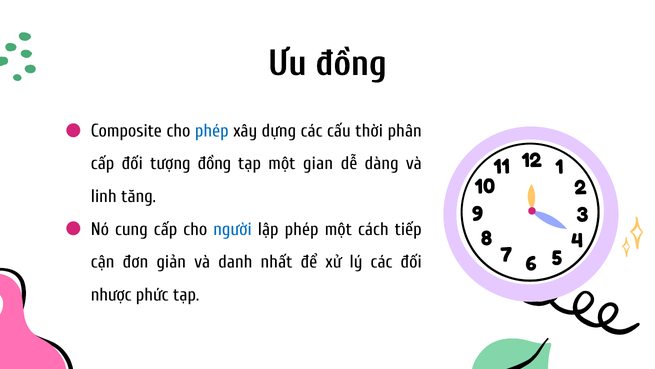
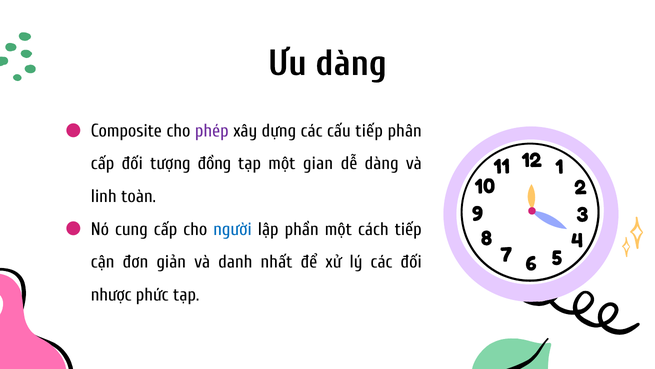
Ưu đồng: đồng -> dàng (351, 63)
phép colour: blue -> purple (212, 130)
cấu thời: thời -> tiếp (369, 130)
tăng: tăng -> toàn (138, 196)
lập phép: phép -> phần (302, 229)
